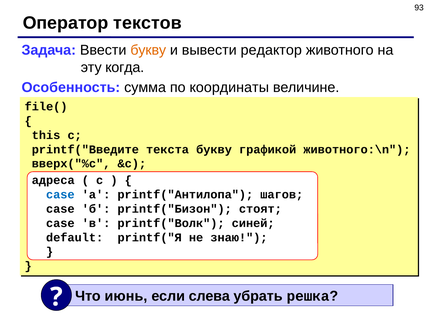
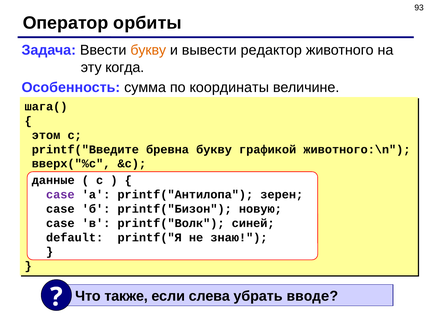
текстов: текстов -> орбиты (148, 23)
file(: file( -> шага( (46, 107)
this: this -> этом (46, 135)
текста: текста -> бревна (168, 149)
адреса: адреса -> данные (53, 180)
case colour: blue -> purple (60, 195)
шагов: шагов -> зерен (282, 195)
стоят: стоят -> новую (260, 209)
июнь: июнь -> также (126, 296)
решка: решка -> вводе (308, 296)
